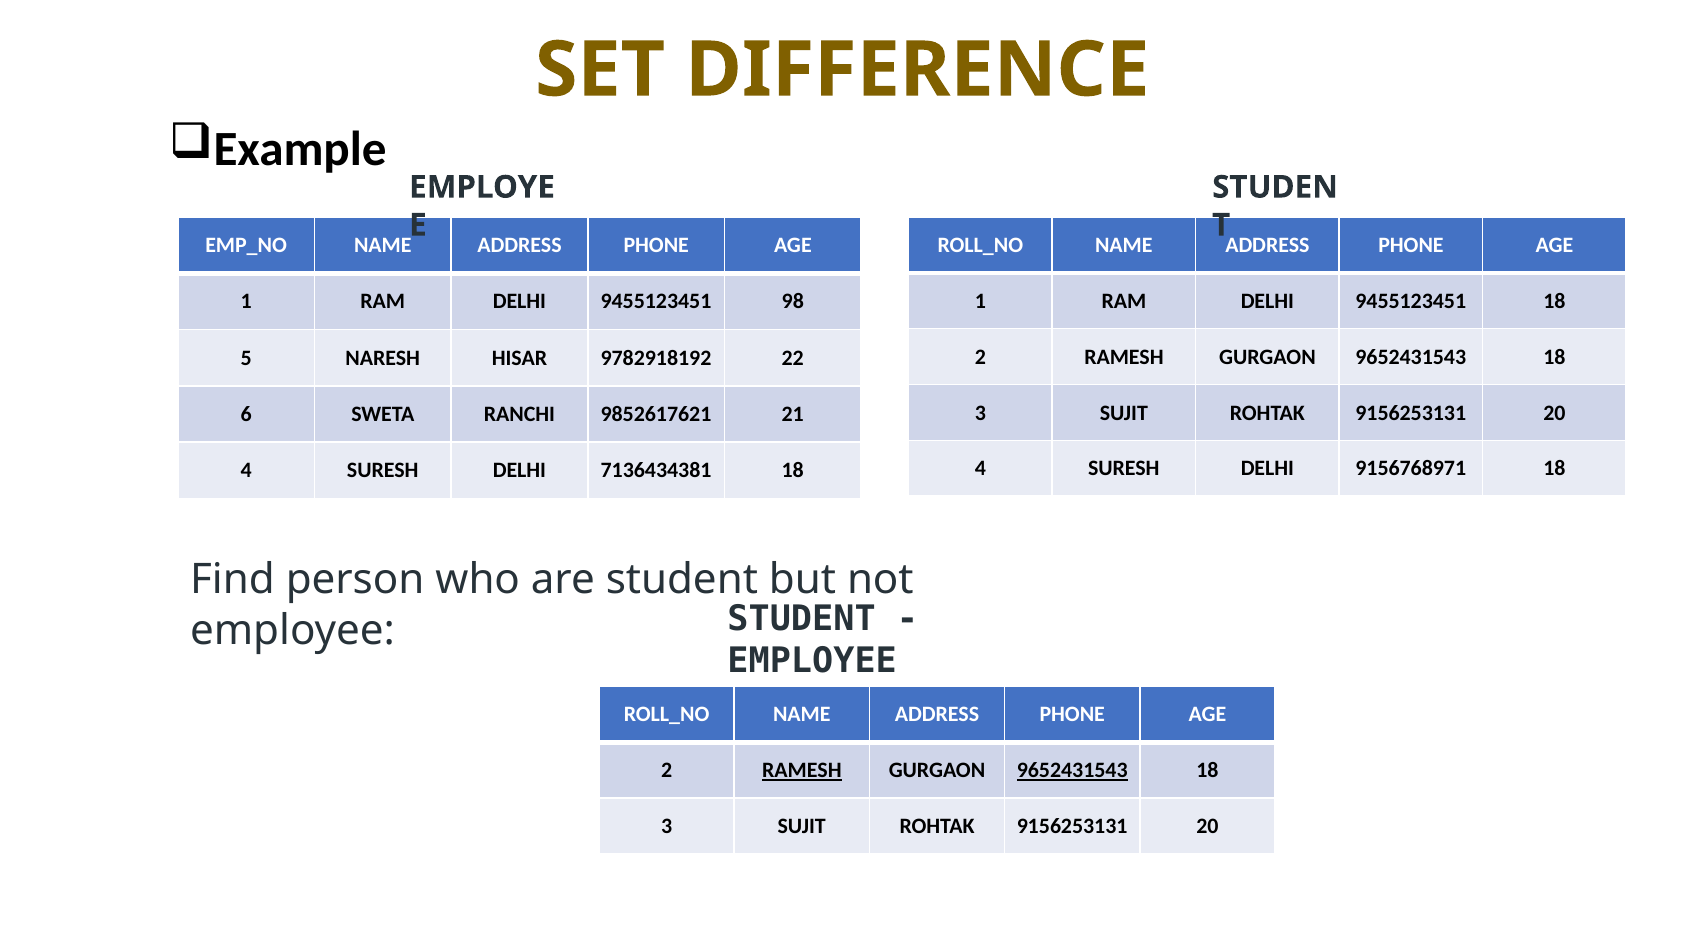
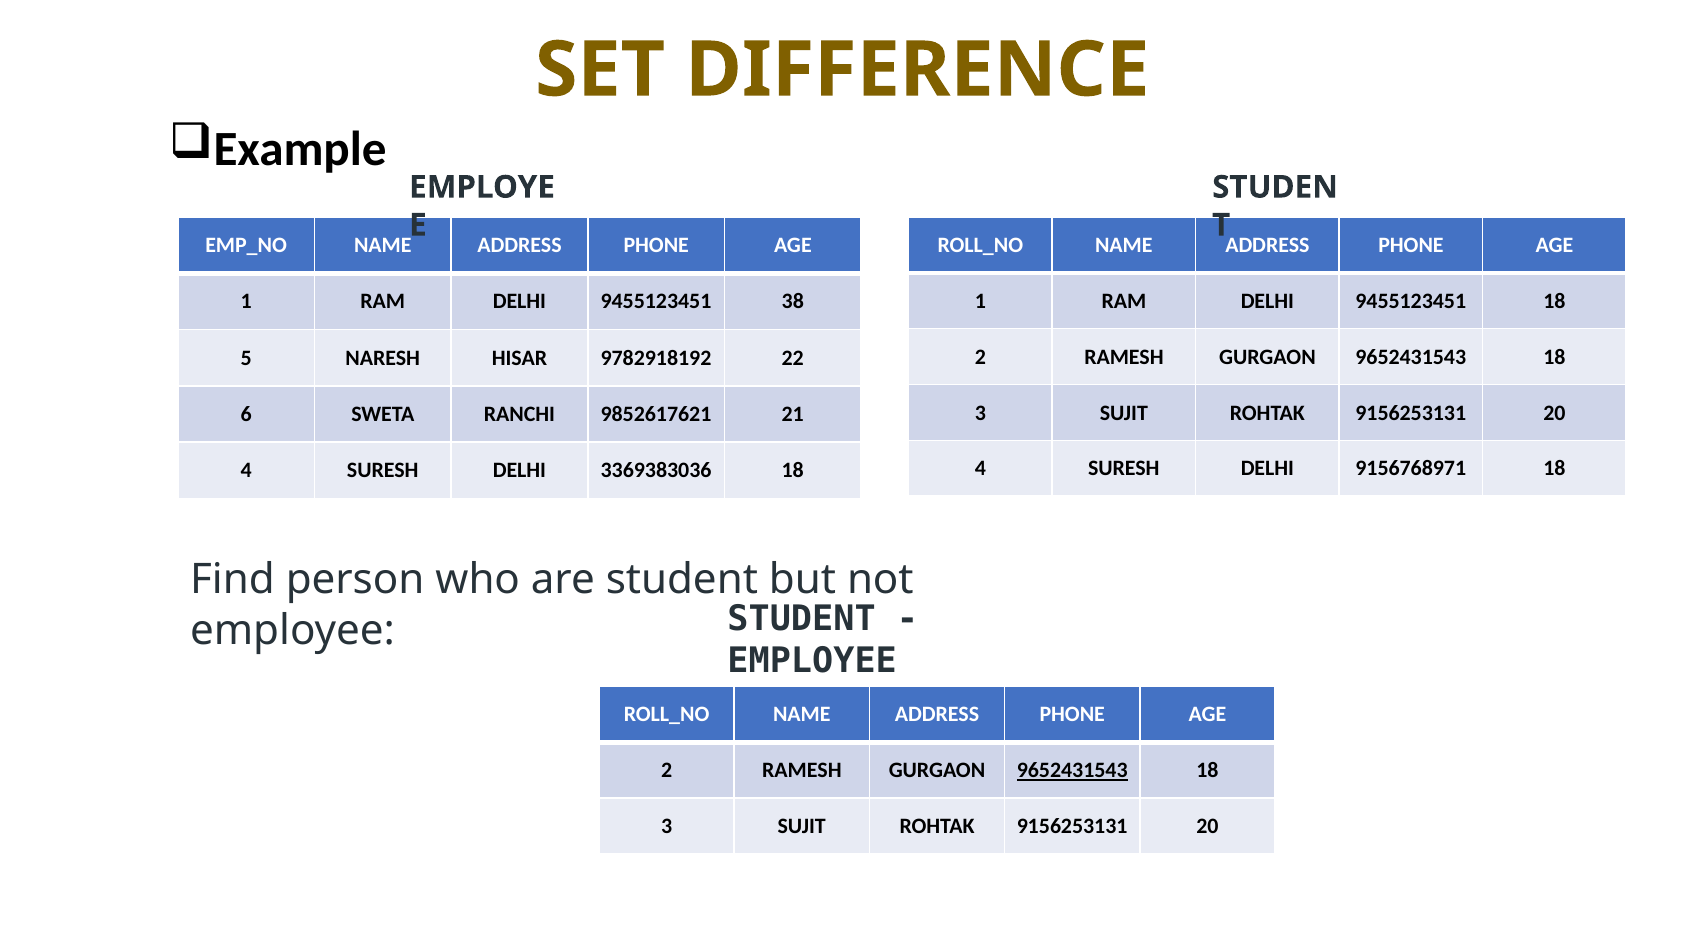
98: 98 -> 38 (793, 302)
7136434381: 7136434381 -> 3369383036 (656, 470)
RAMESH underline: present -> none (802, 770)
